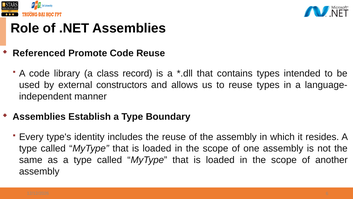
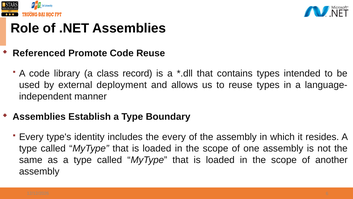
constructors: constructors -> deployment (122, 85)
the reuse: reuse -> every (174, 137)
